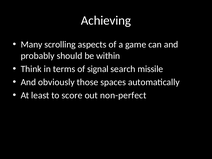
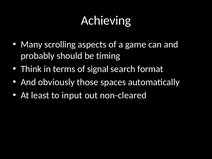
within: within -> timing (108, 56)
missile: missile -> format (150, 69)
score: score -> input (72, 95)
non-perfect: non-perfect -> non-cleared (123, 95)
